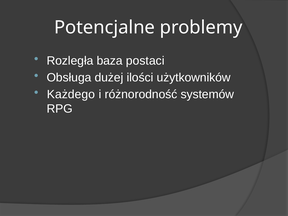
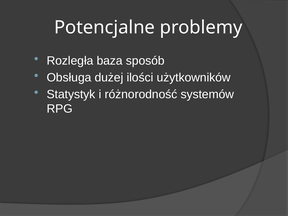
postaci: postaci -> sposób (145, 61)
Każdego: Każdego -> Statystyk (71, 94)
